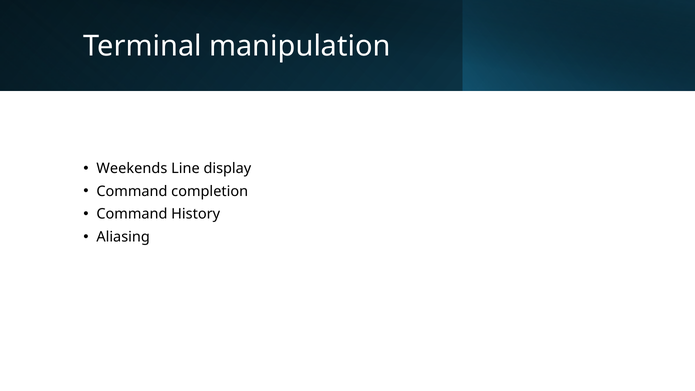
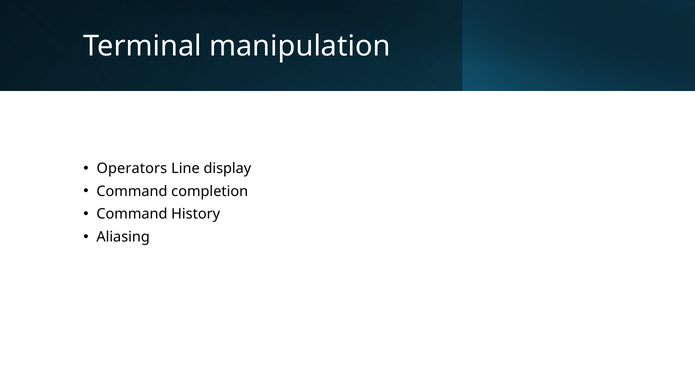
Weekends: Weekends -> Operators (132, 168)
